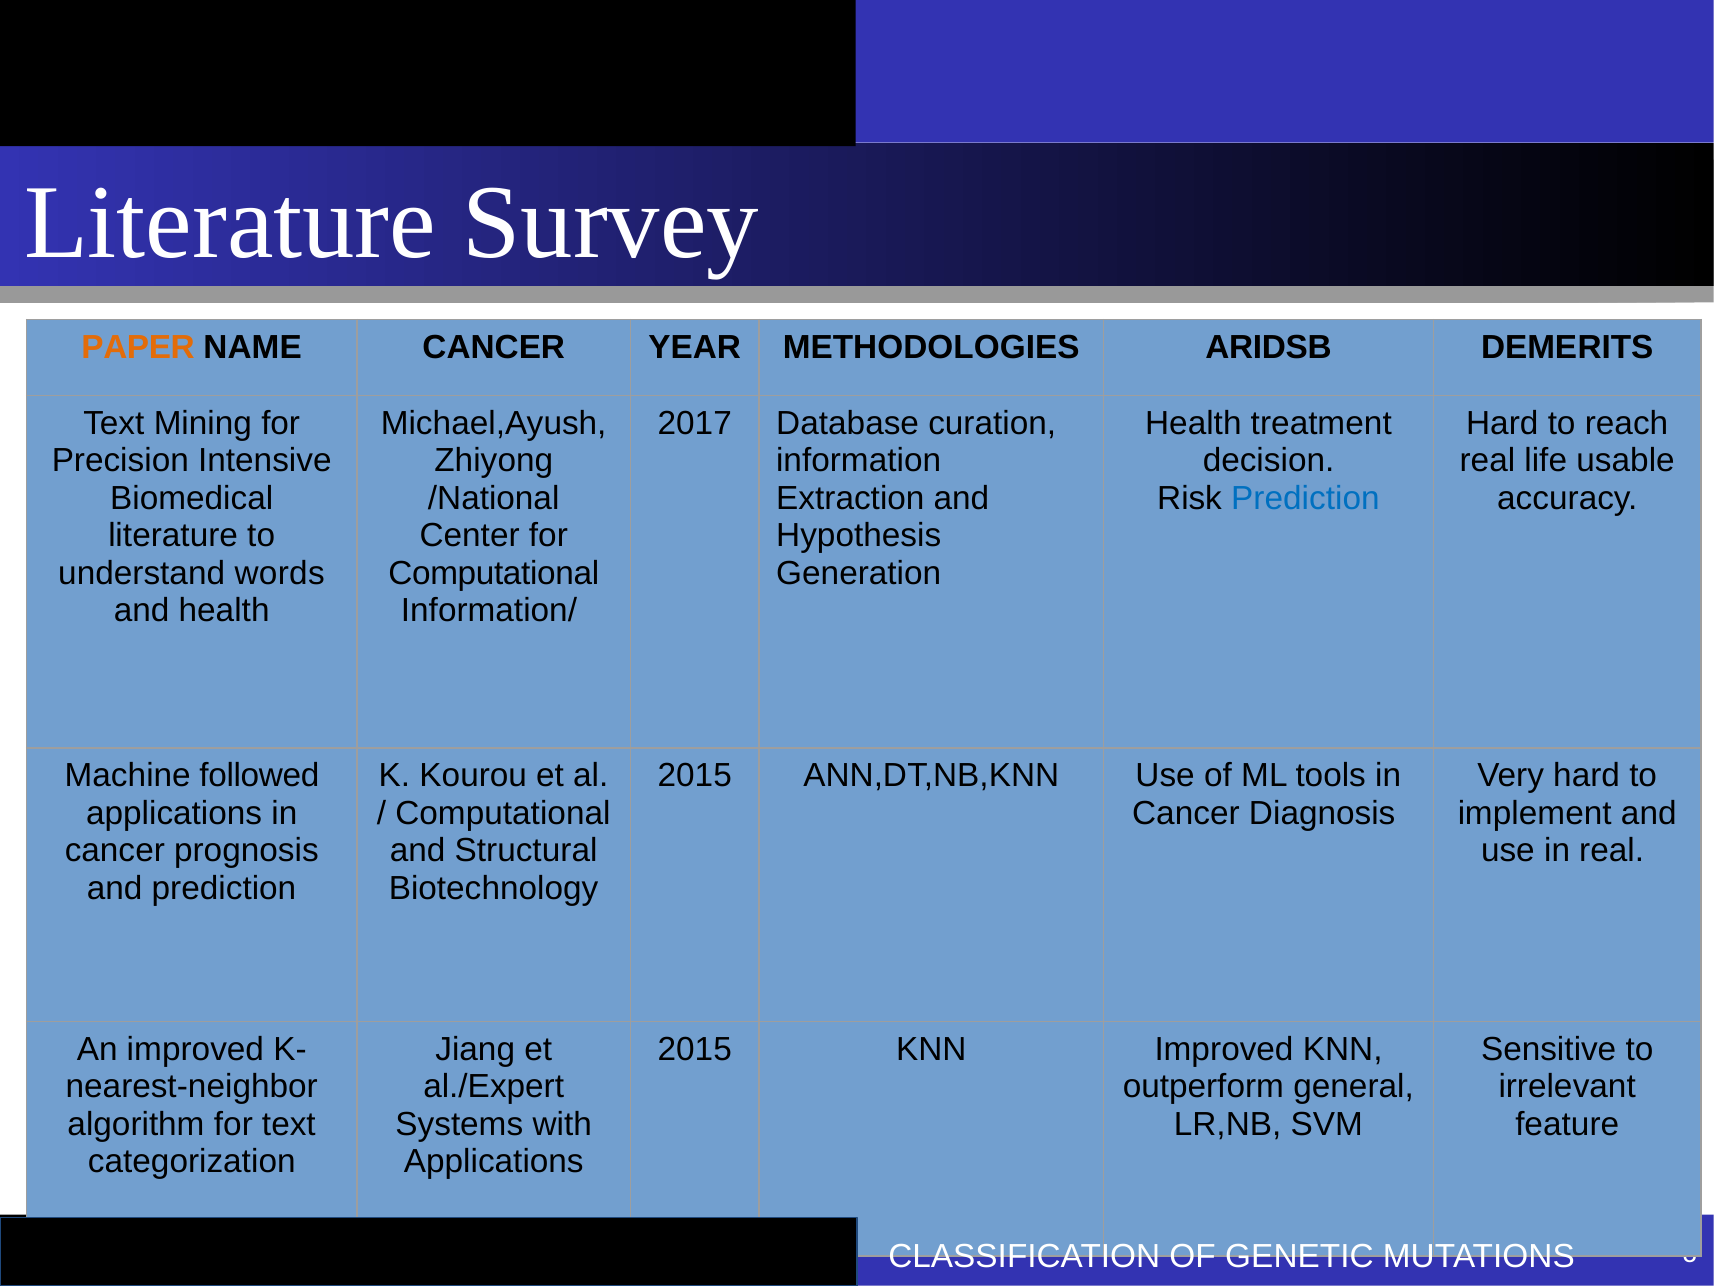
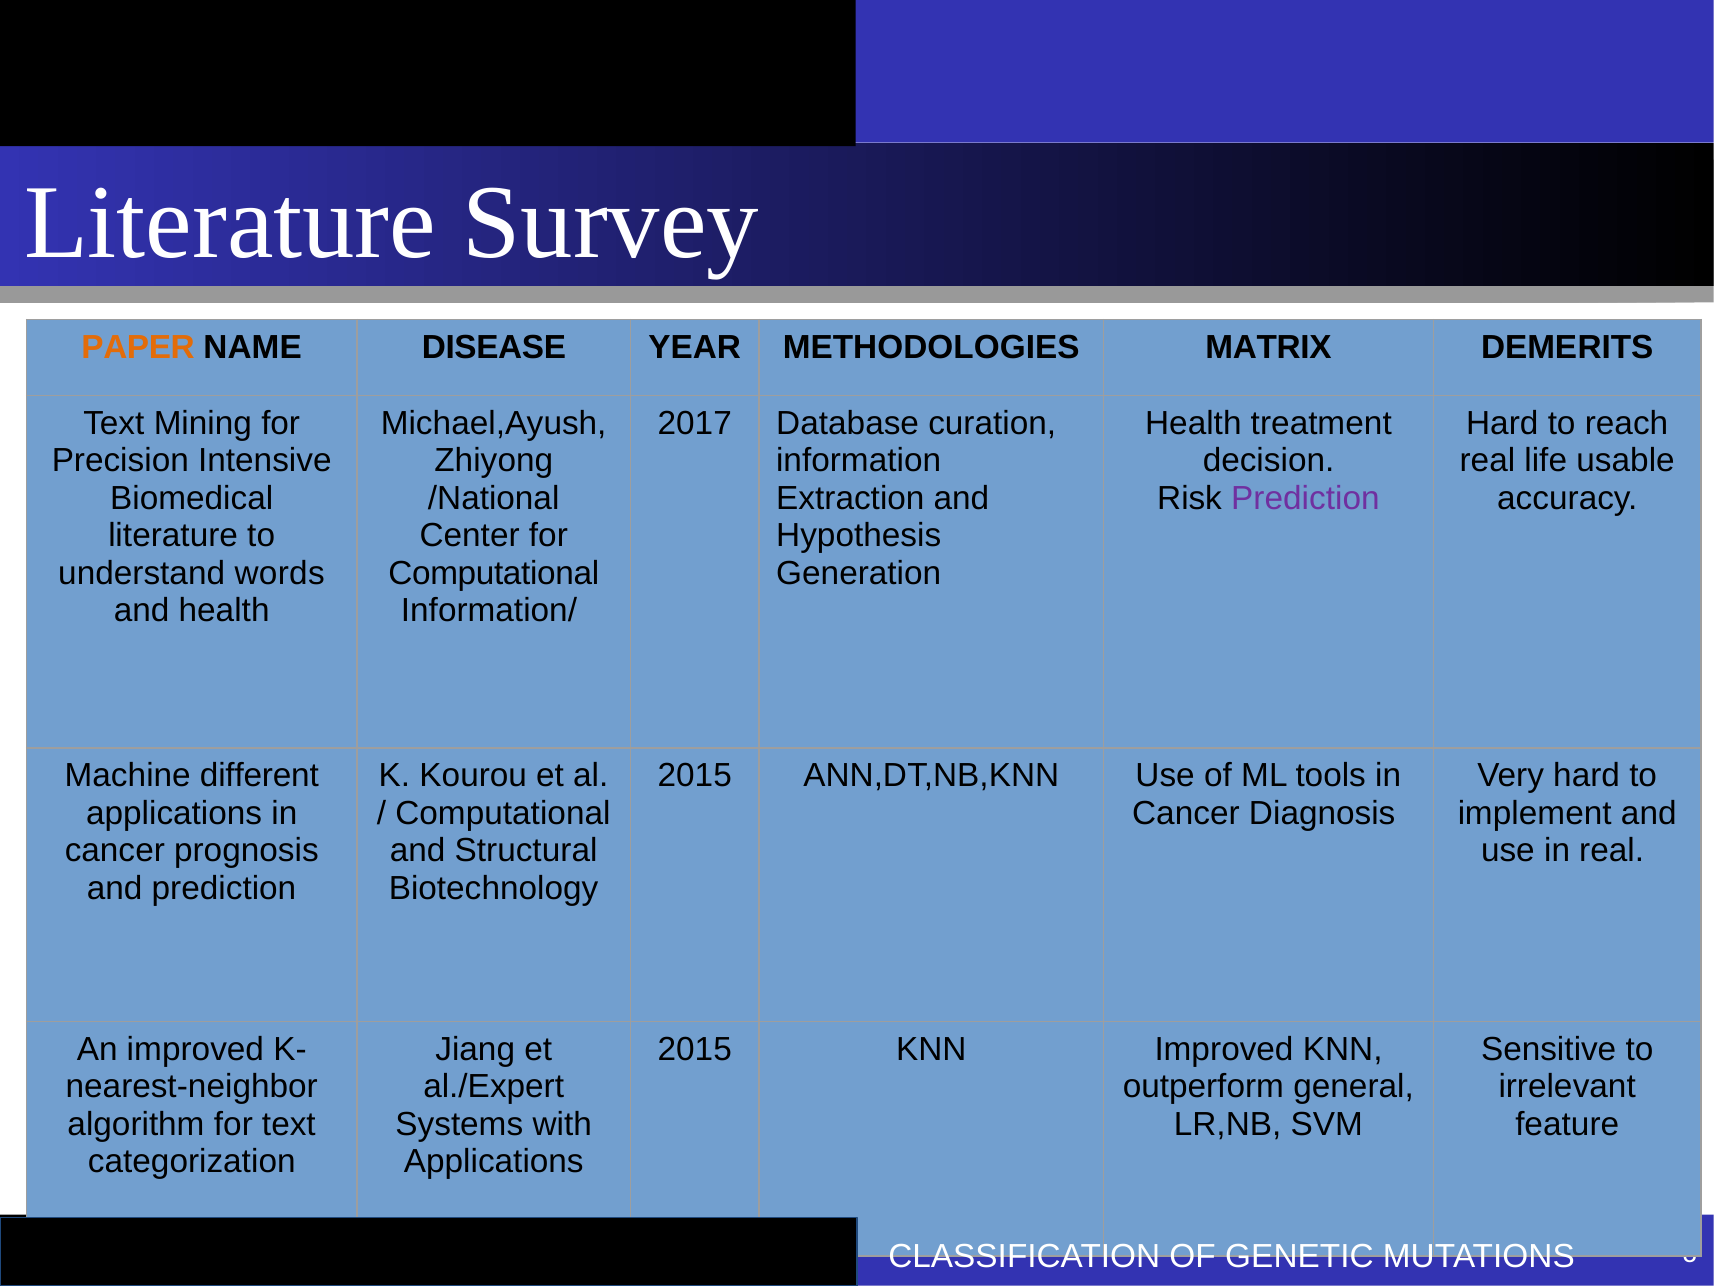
NAME CANCER: CANCER -> DISEASE (494, 347)
ARIDSB: ARIDSB -> MATRIX (1269, 347)
Prediction colour: blue -> purple (1305, 498)
followed: followed -> different (259, 776)
